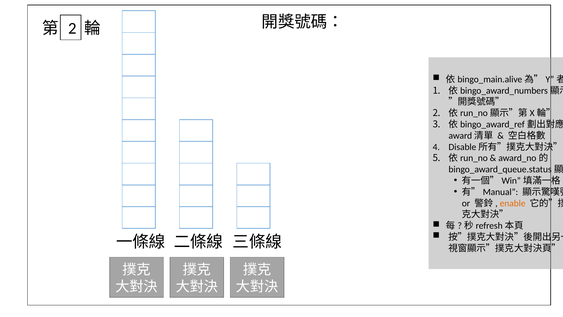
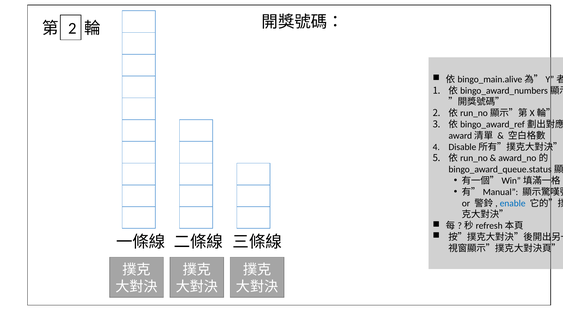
enable colour: orange -> blue (513, 203)
